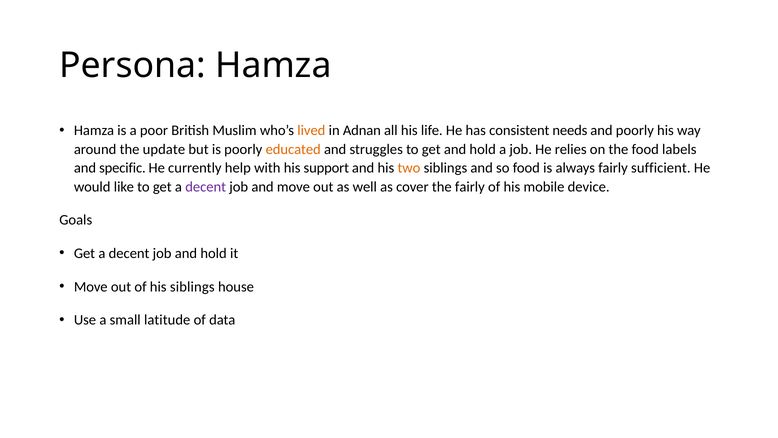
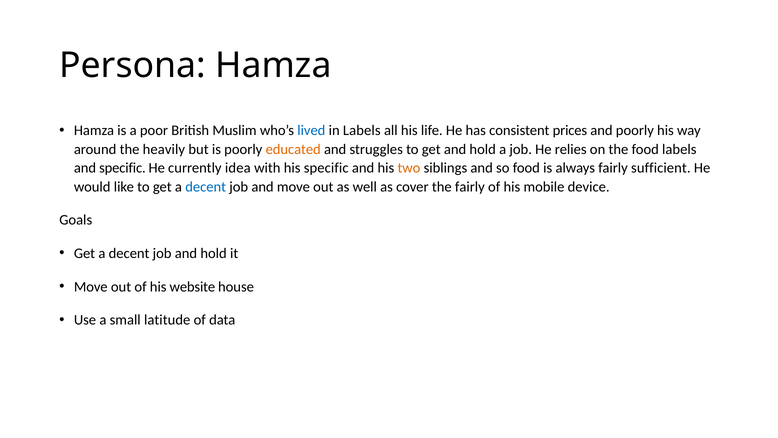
lived colour: orange -> blue (311, 130)
in Adnan: Adnan -> Labels (362, 130)
needs: needs -> prices (570, 130)
update: update -> heavily (164, 149)
help: help -> idea (238, 168)
his support: support -> specific (326, 168)
decent colour: purple -> blue (206, 187)
his siblings: siblings -> website (192, 286)
